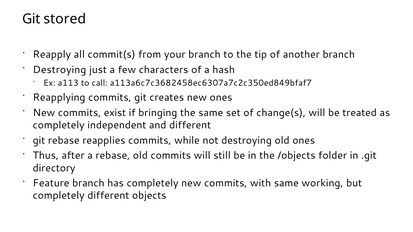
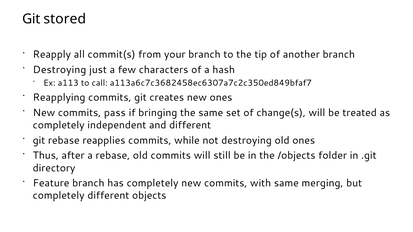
exist: exist -> pass (115, 113)
working: working -> merging (322, 183)
